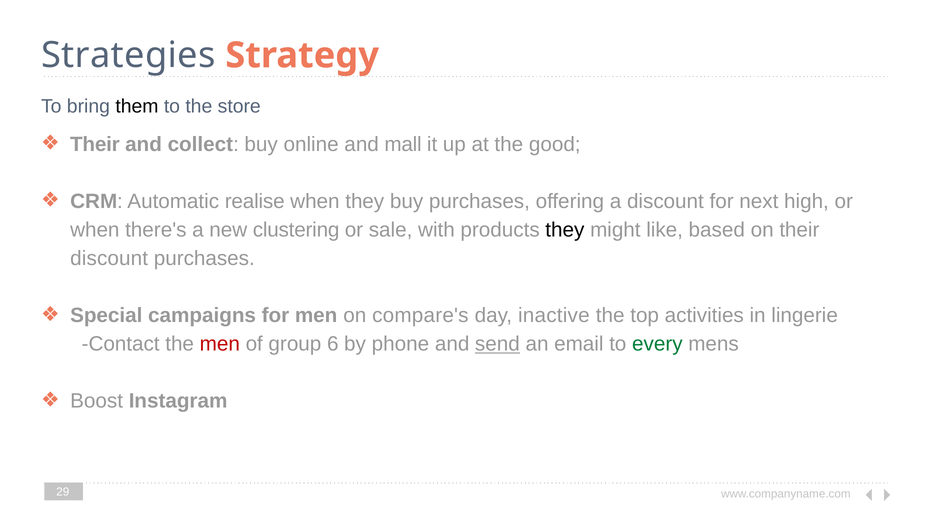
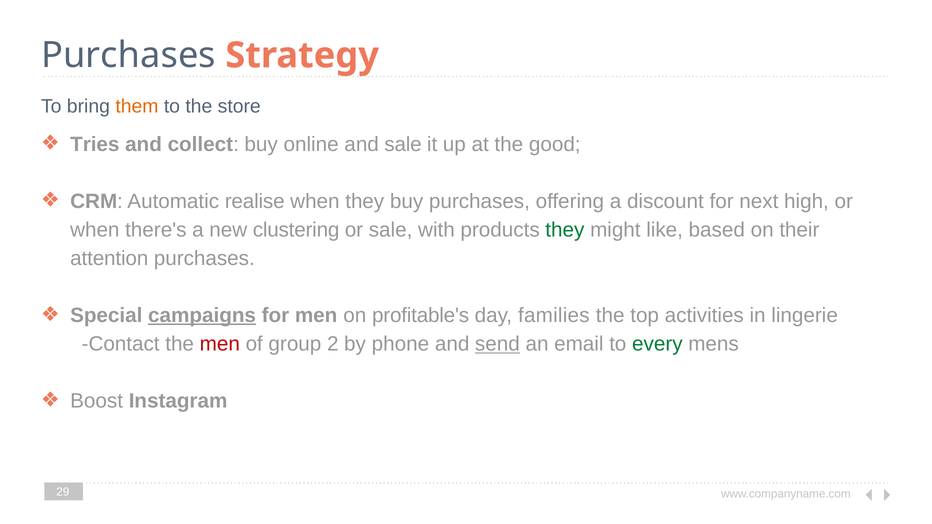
Strategies: Strategies -> Purchases (128, 55)
them colour: black -> orange (137, 107)
Their: Their -> Tries (95, 144)
and mall: mall -> sale (403, 144)
they colour: black -> green (565, 230)
discount: discount -> attention (109, 259)
campaigns underline: none -> present (202, 316)
compare's: compare's -> profitable's (421, 316)
inactive: inactive -> families (554, 316)
6: 6 -> 2 (333, 344)
